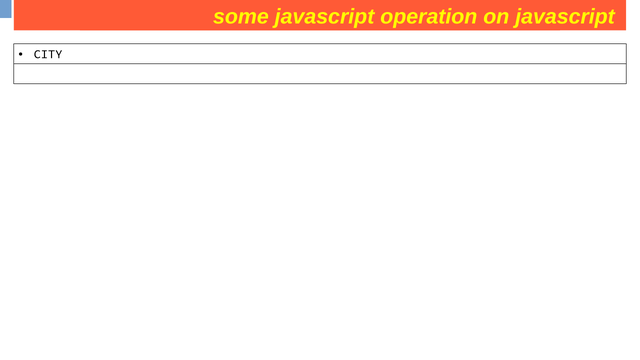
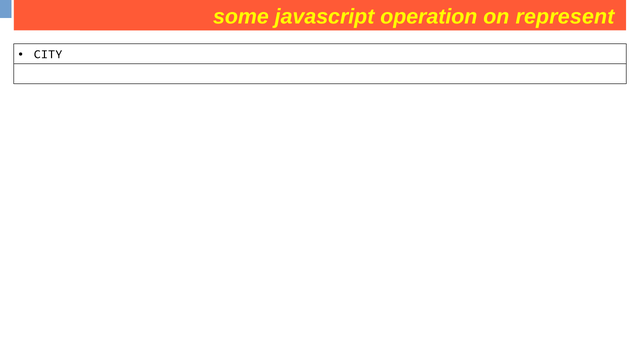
javascript: javascript -> represent (565, 17)
